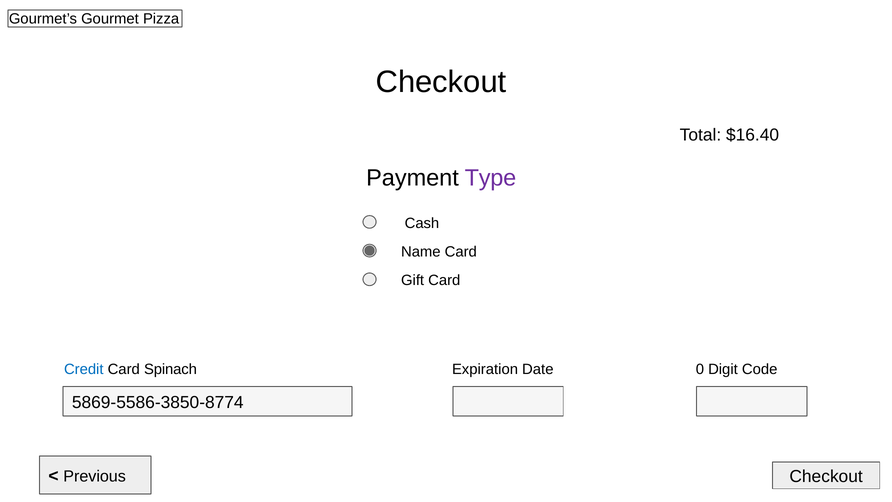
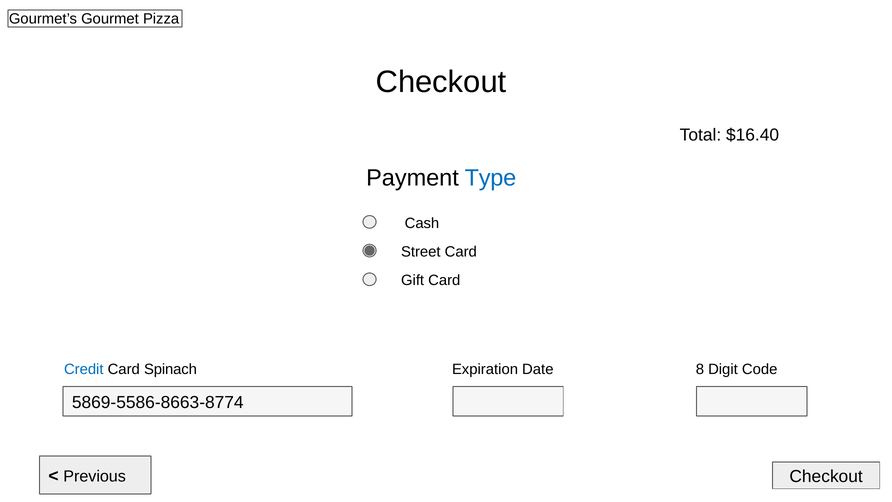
Type colour: purple -> blue (491, 178)
Name: Name -> Street (421, 252)
0: 0 -> 8 (700, 369)
5869-5586-3850-8774: 5869-5586-3850-8774 -> 5869-5586-8663-8774 (158, 402)
